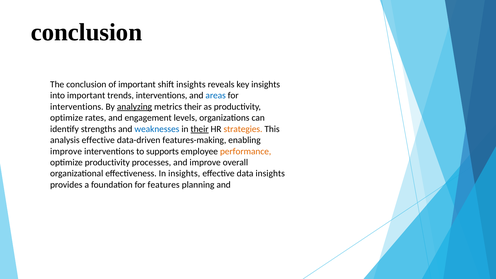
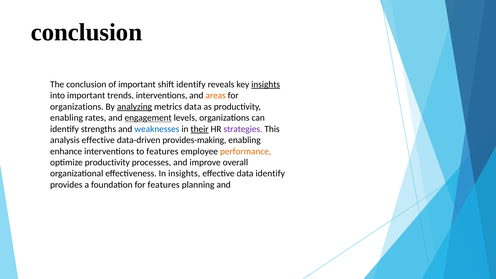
shift insights: insights -> identify (191, 84)
insights underline: none -> present (266, 84)
areas colour: blue -> orange (216, 95)
interventions: interventions -> organizations (77, 107)
metrics their: their -> data (193, 107)
optimize: optimize -> enabling (67, 118)
engagement underline: none -> present (148, 118)
strategies colour: orange -> purple (243, 129)
features-making: features-making -> provides-making (194, 140)
improve: improve -> enhance (66, 151)
to supports: supports -> features (162, 151)
data insights: insights -> identify (270, 174)
